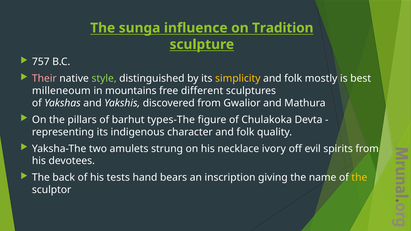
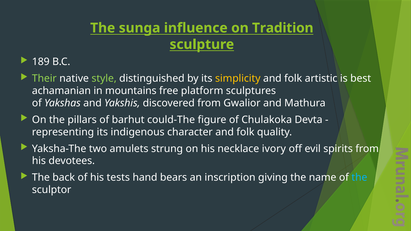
757: 757 -> 189 (41, 62)
Their colour: pink -> light green (44, 79)
mostly: mostly -> artistic (321, 79)
milleneoum: milleneoum -> achamanian (61, 91)
different: different -> platform (202, 91)
types-The: types-The -> could-The (171, 120)
the colour: yellow -> light blue (359, 178)
